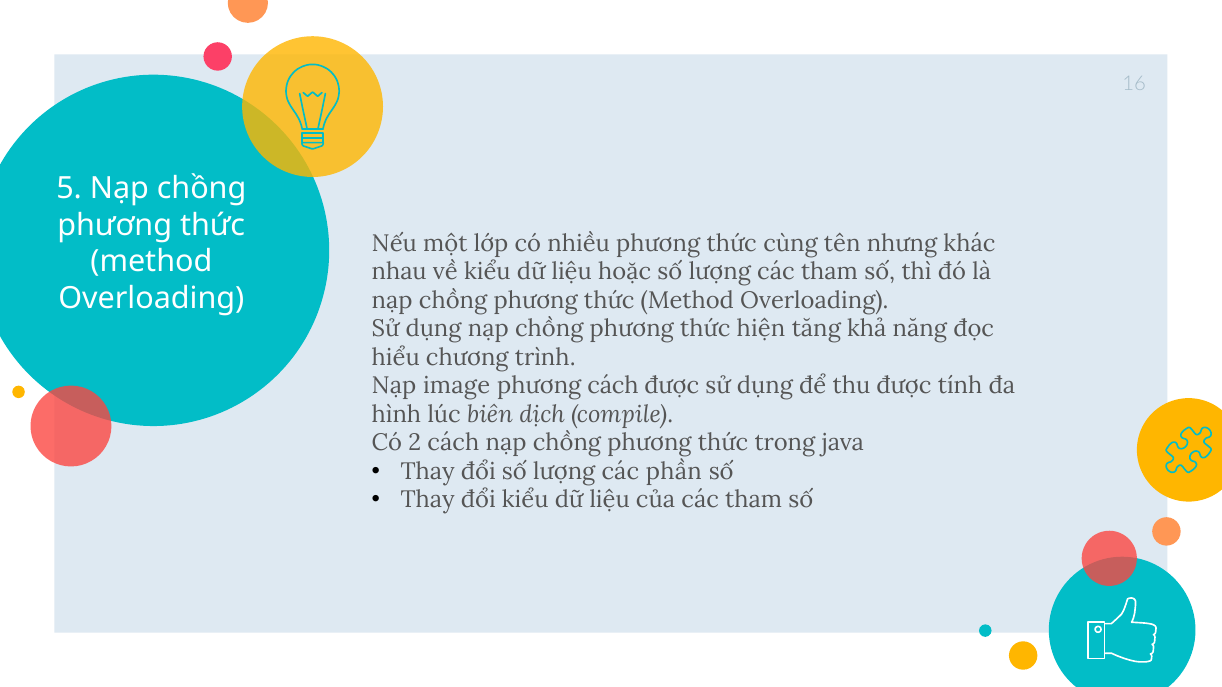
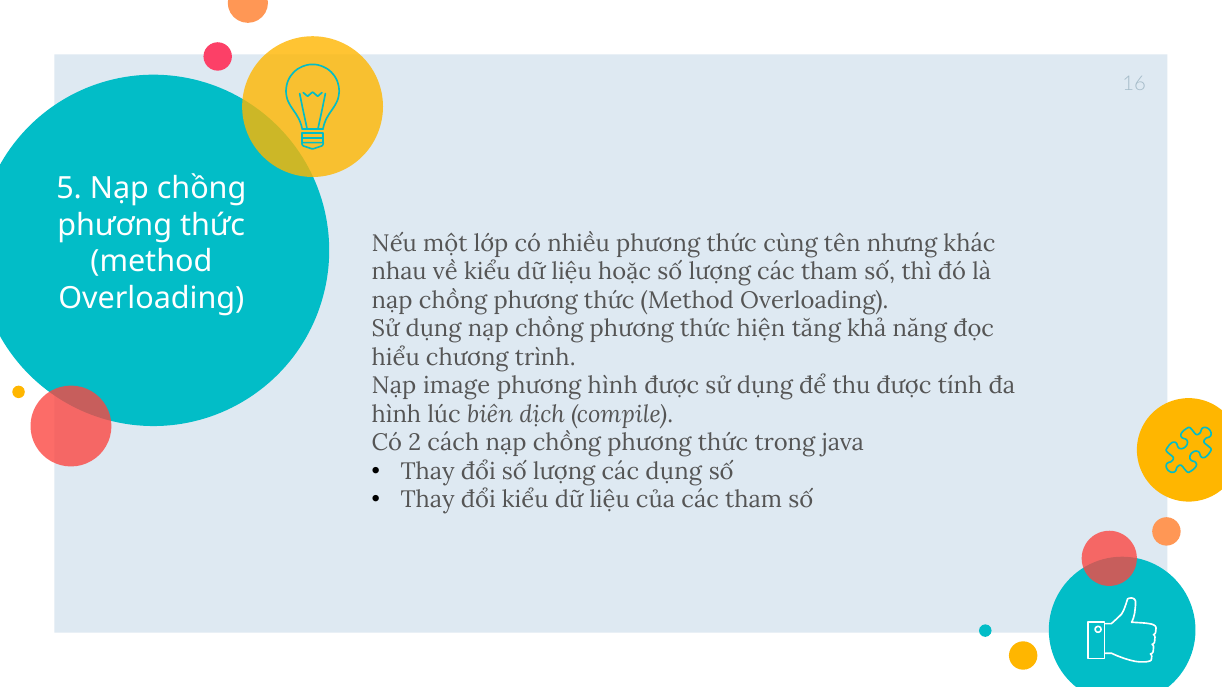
phương cách: cách -> hình (613, 386)
các phần: phần -> dụng (674, 472)
